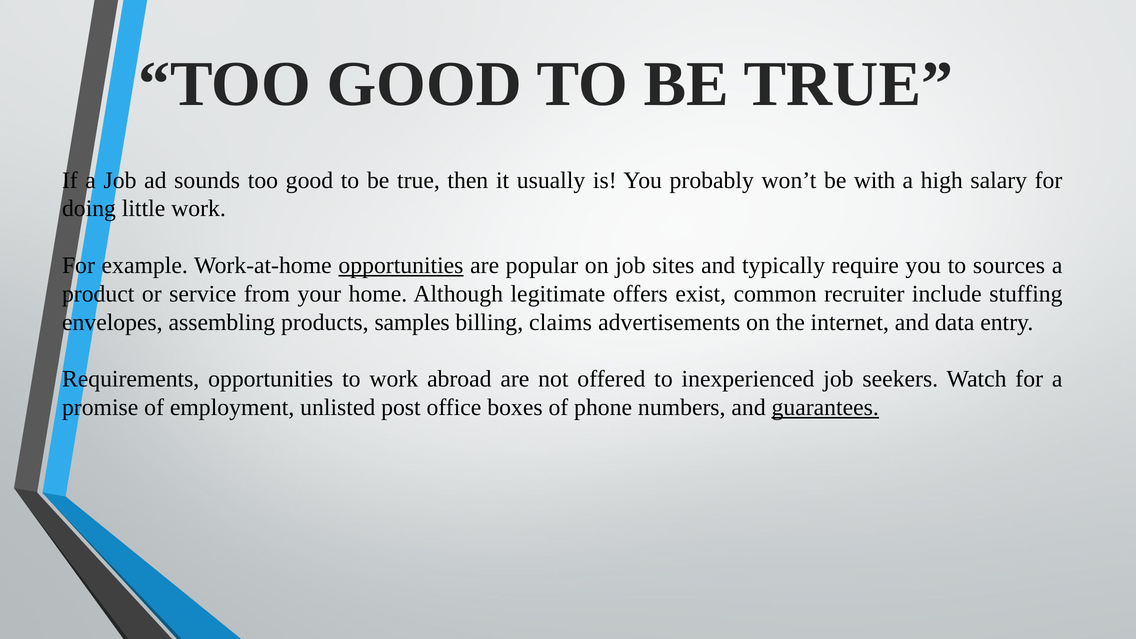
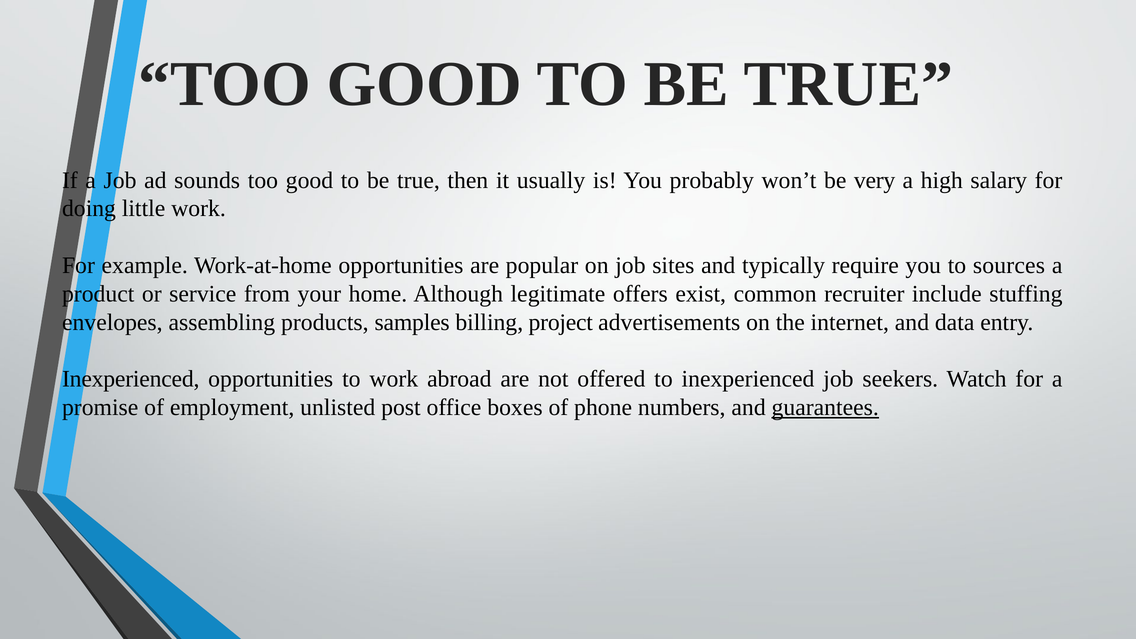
with: with -> very (875, 180)
opportunities underline: present -> none (401, 265)
claims: claims -> project (561, 322)
Requirements: Requirements -> Inexperienced (131, 379)
